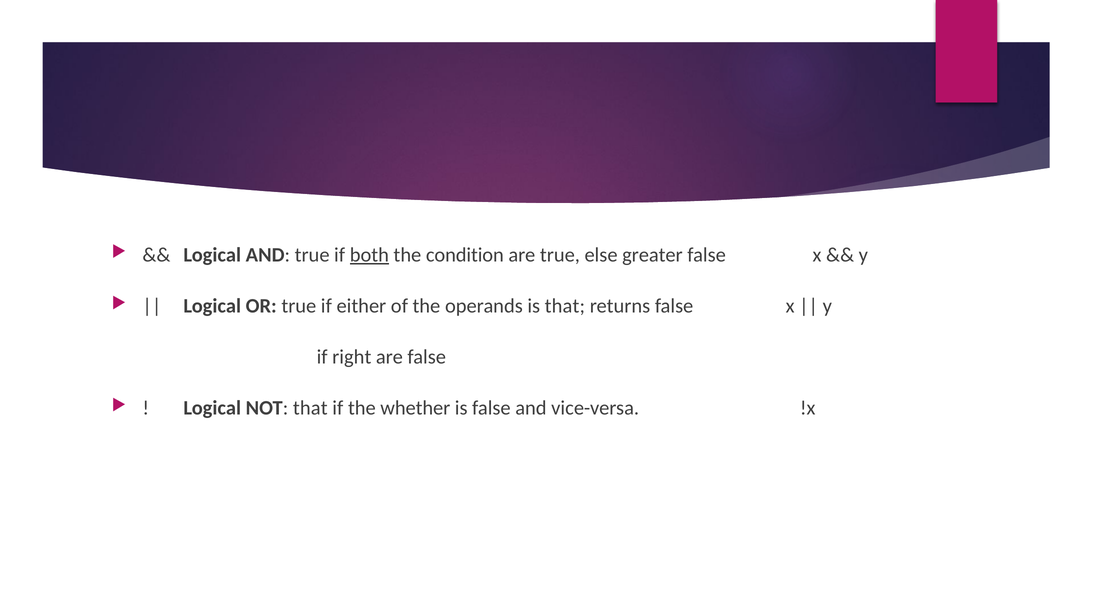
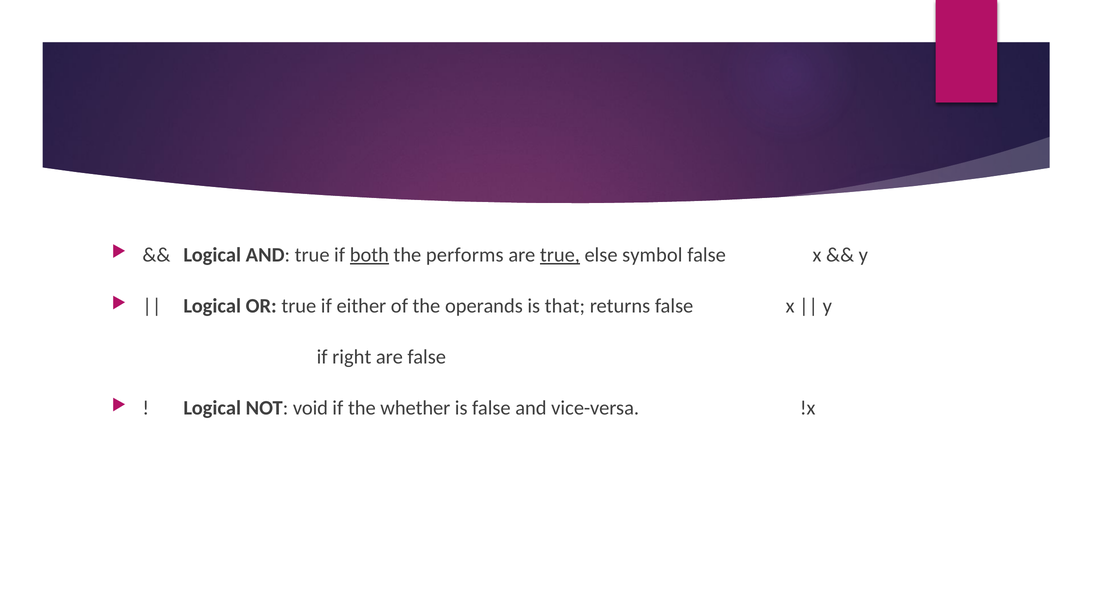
condition: condition -> performs (465, 255)
true underline: none -> present (560, 255)
greater: greater -> symbol (652, 255)
NOT that: that -> void (310, 408)
